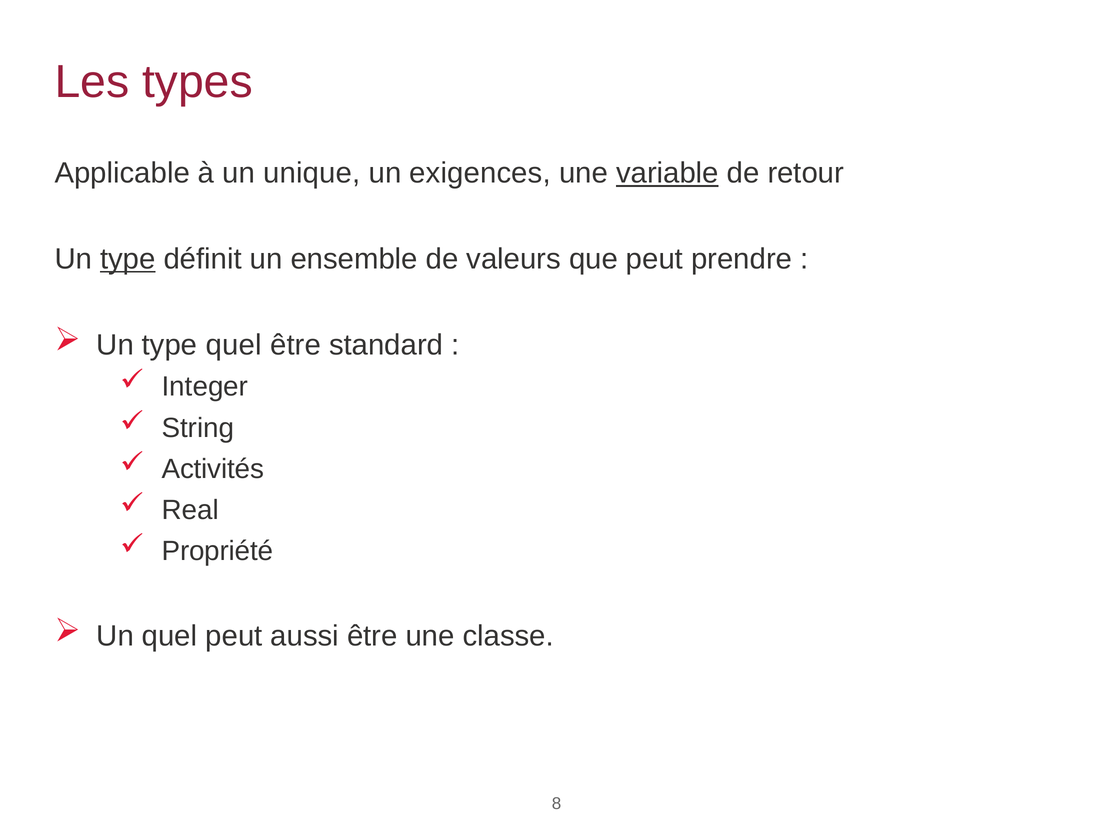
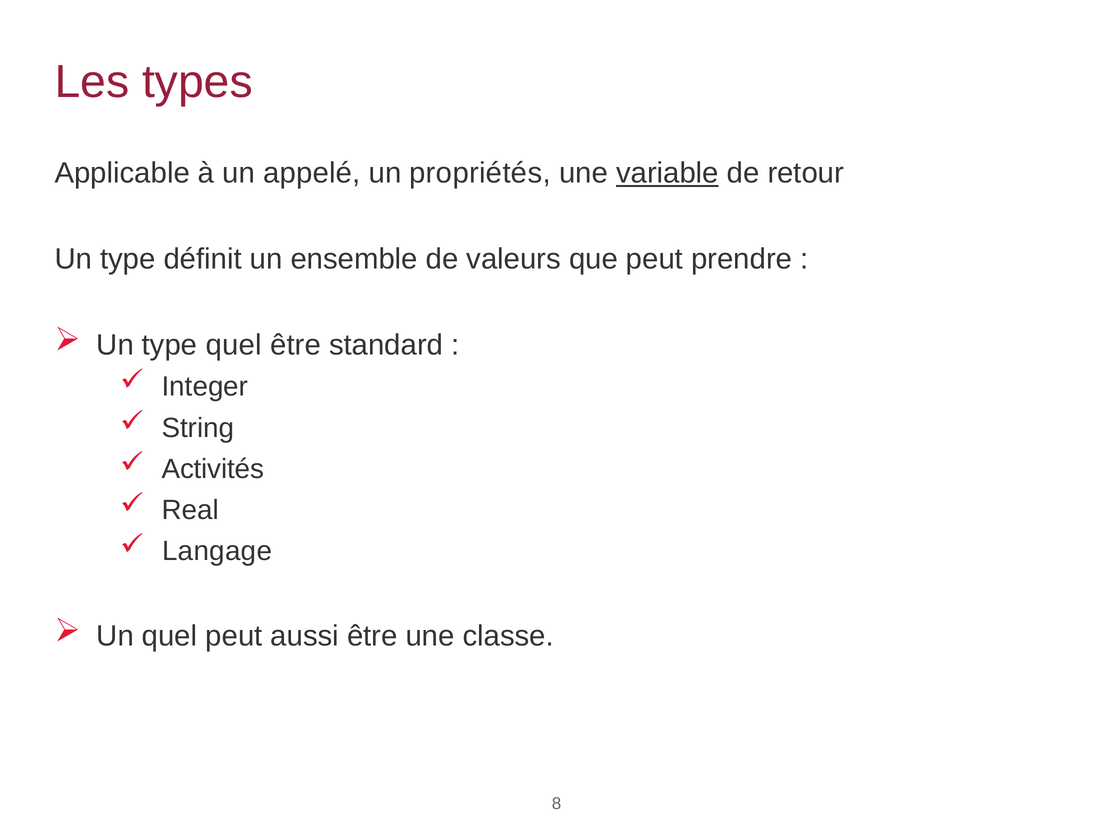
unique: unique -> appelé (312, 173)
exigences: exigences -> propriétés (480, 173)
type underline: present -> none (128, 259)
Propriété: Propriété -> Langage (217, 552)
